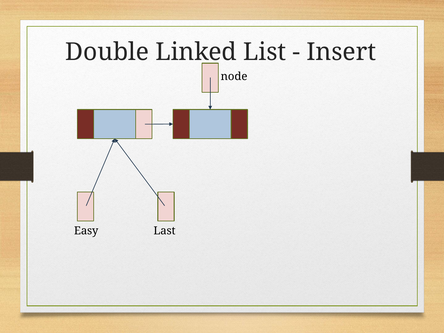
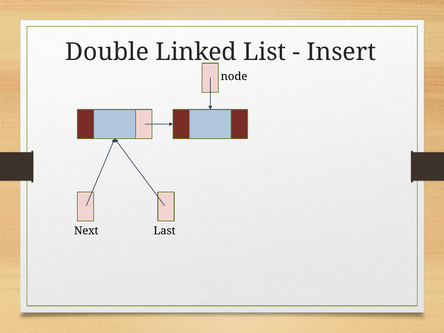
Easy: Easy -> Next (86, 231)
